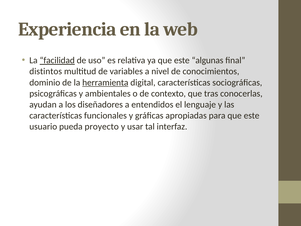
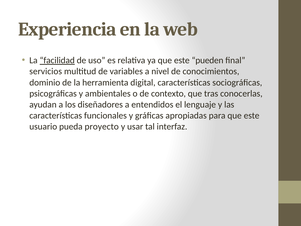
algunas: algunas -> pueden (208, 60)
distintos: distintos -> servicios (46, 71)
herramienta underline: present -> none (105, 82)
